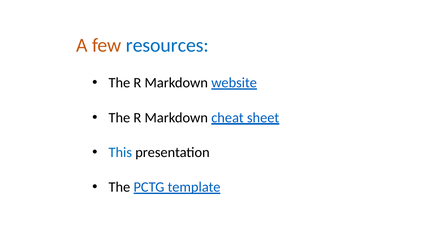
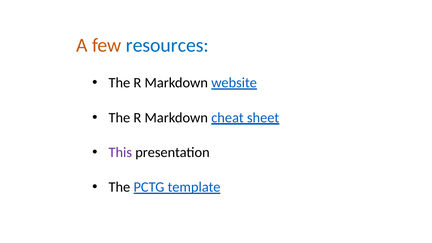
This colour: blue -> purple (120, 153)
